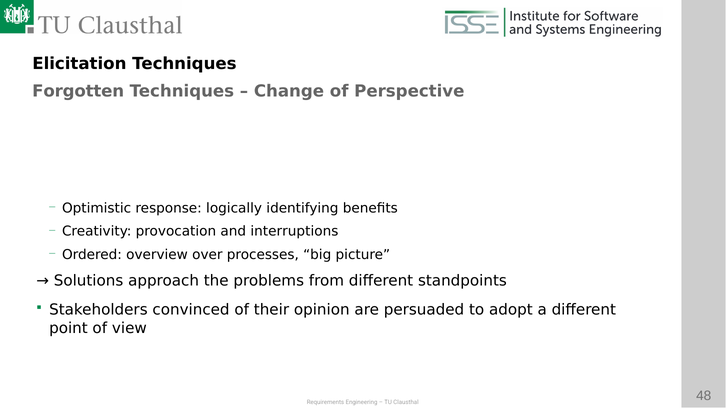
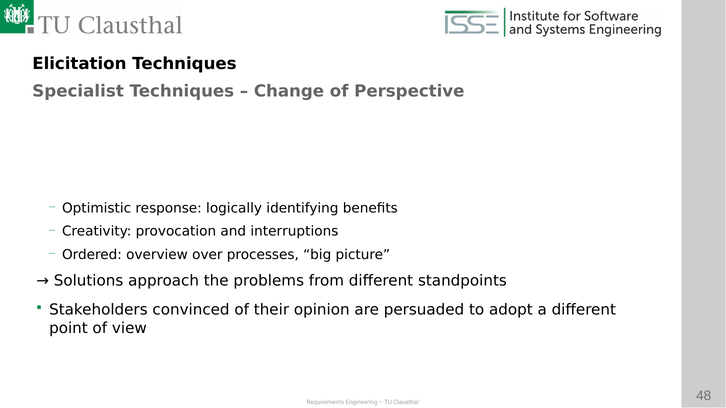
Forgotten: Forgotten -> Specialist (78, 91)
